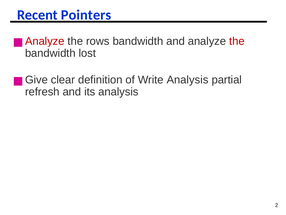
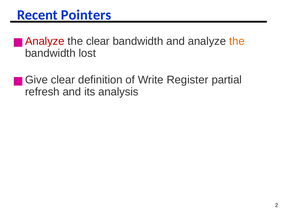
the rows: rows -> clear (98, 41)
the colour: red -> orange (237, 41)
Write Analysis: Analysis -> Register (188, 80)
